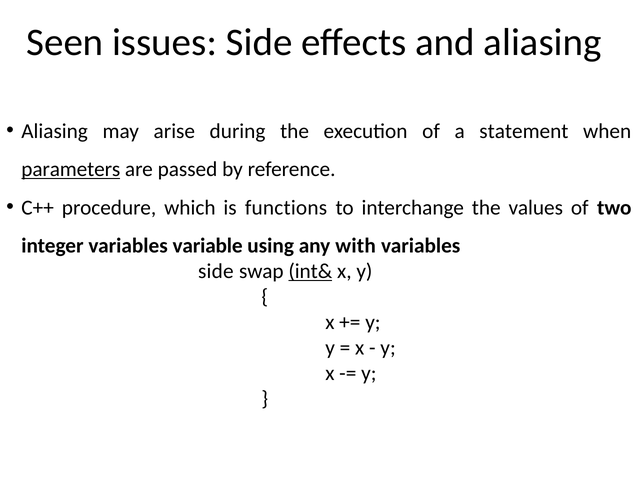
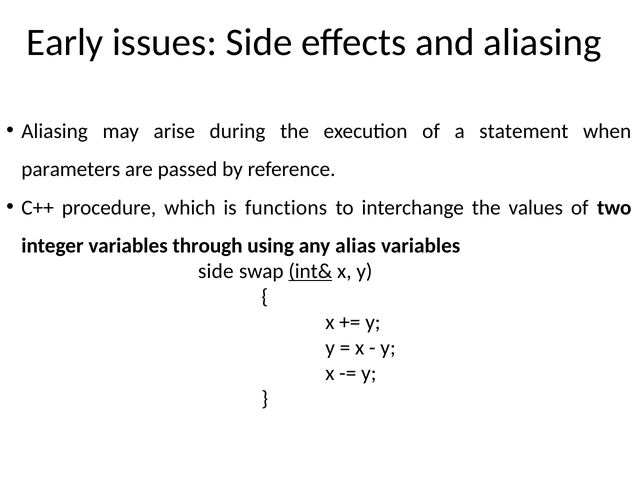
Seen: Seen -> Early (65, 42)
parameters underline: present -> none (71, 169)
variable: variable -> through (208, 246)
with: with -> alias (356, 246)
